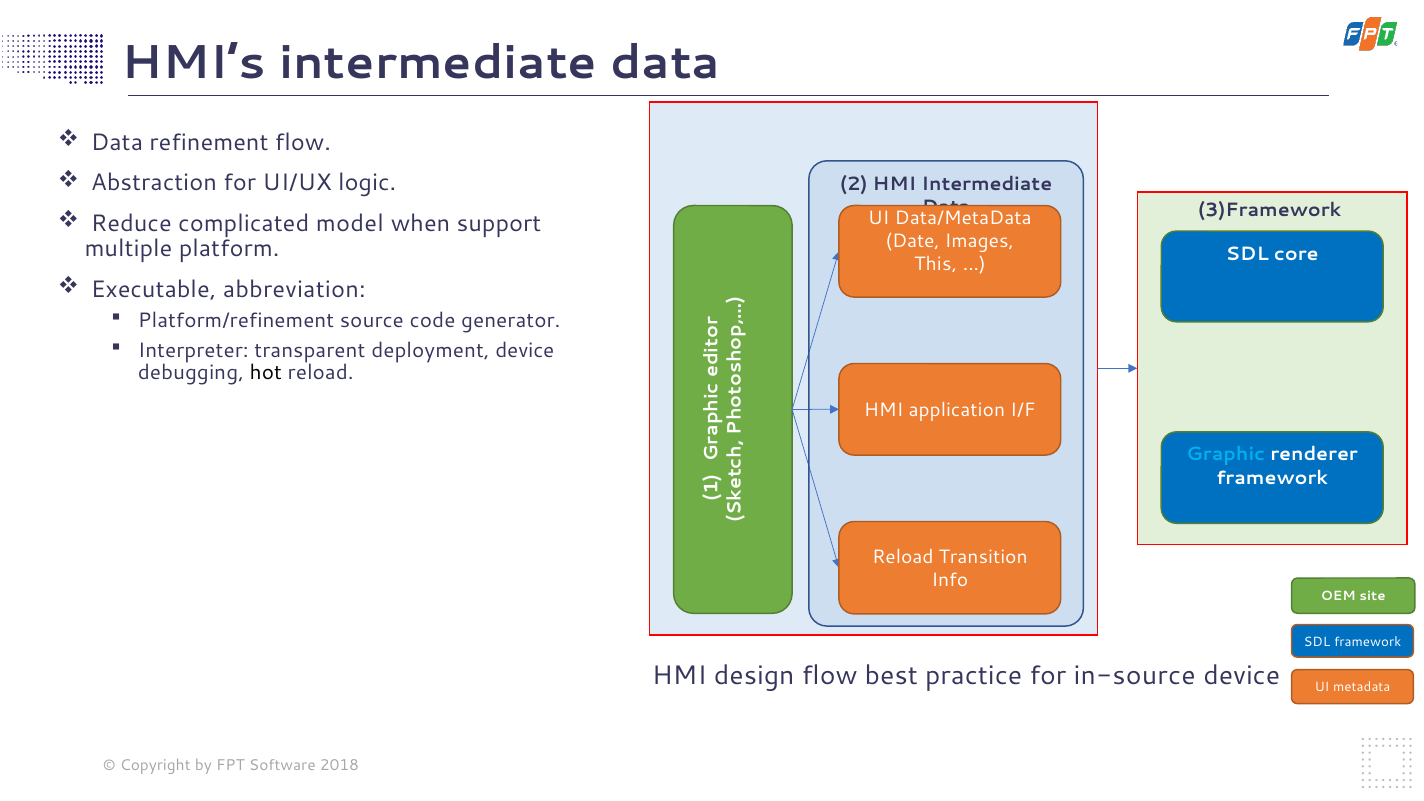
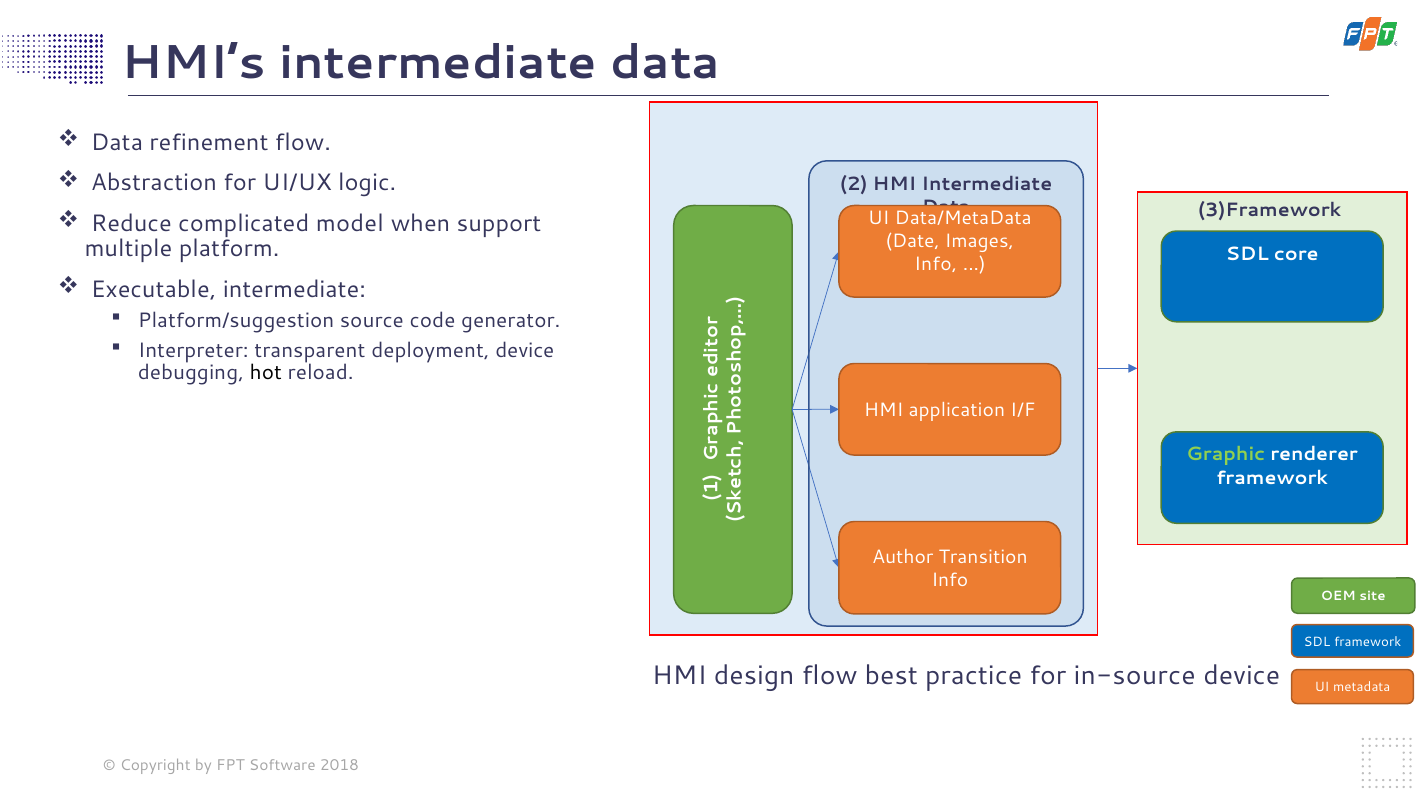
This: This -> Info (936, 264)
Executable abbreviation: abbreviation -> intermediate (294, 289)
Platform/refinement: Platform/refinement -> Platform/suggestion (236, 321)
Graphic colour: light blue -> light green (1226, 455)
Reload: Reload -> Author (903, 557)
